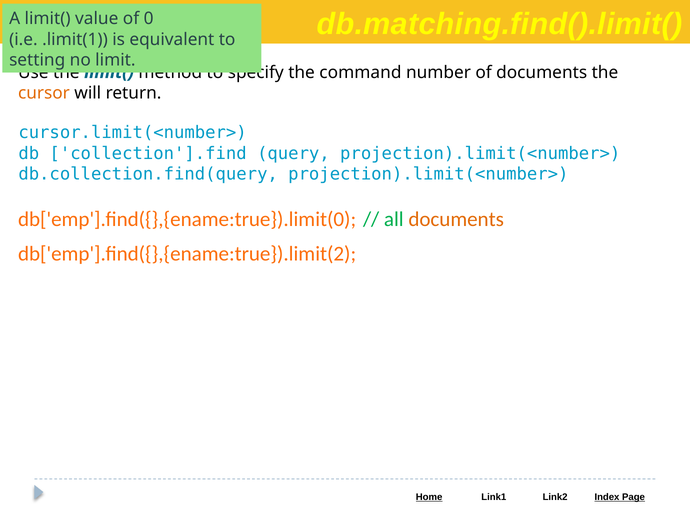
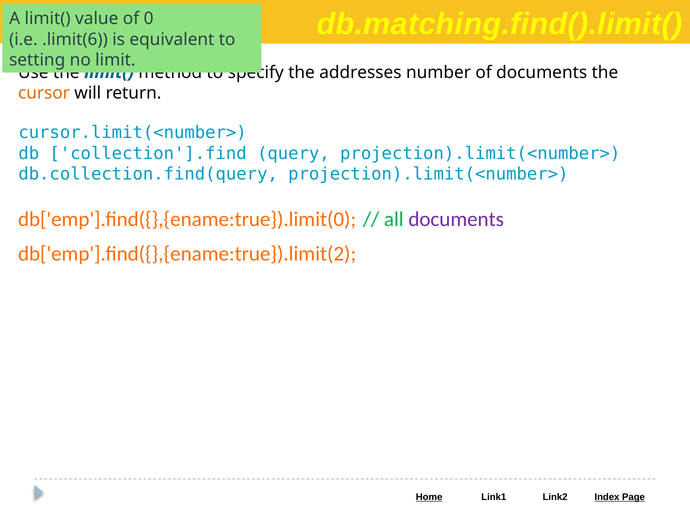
.limit(1: .limit(1 -> .limit(6 (75, 39)
command: command -> addresses (360, 72)
documents colour: orange -> purple (456, 219)
